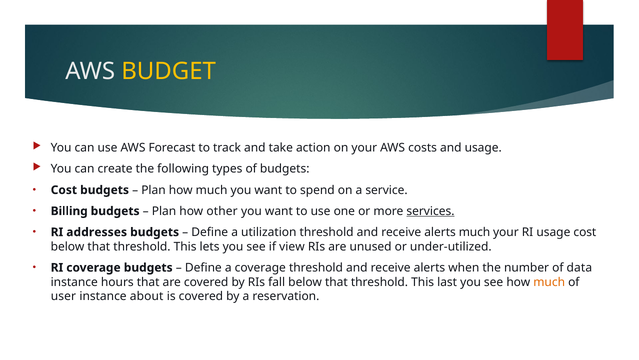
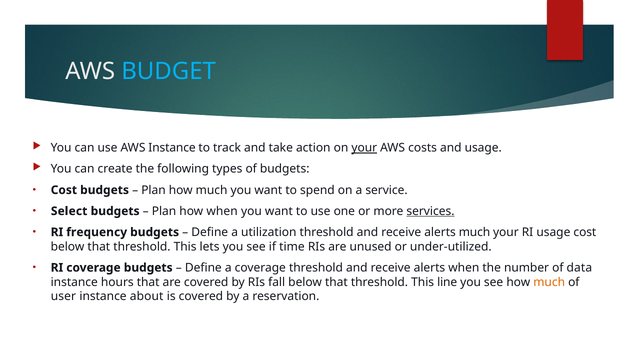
BUDGET colour: yellow -> light blue (169, 71)
AWS Forecast: Forecast -> Instance (172, 148)
your underline: none -> present (364, 148)
Billing: Billing -> Select (69, 211)
how other: other -> when (222, 211)
addresses: addresses -> frequency (97, 232)
view: view -> time (292, 246)
last: last -> line (447, 282)
